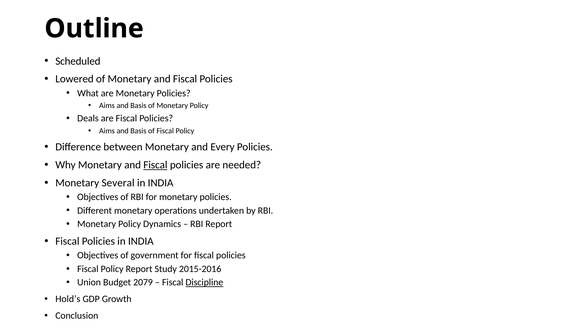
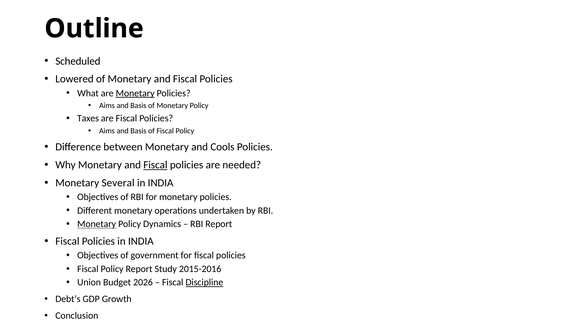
Monetary underline: none -> present (135, 93)
Deals: Deals -> Taxes (88, 118)
Every: Every -> Cools (222, 147)
Monetary underline: none -> present (97, 224)
2079: 2079 -> 2026 (143, 282)
Hold’s: Hold’s -> Debt’s (68, 299)
